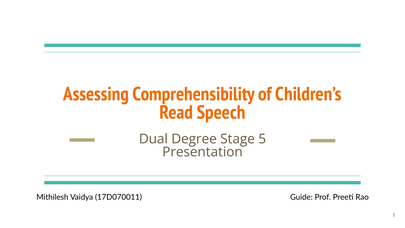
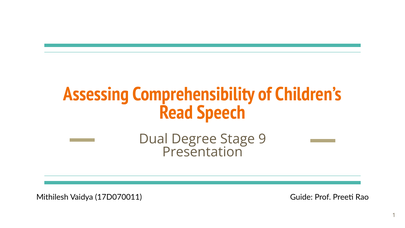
5: 5 -> 9 (262, 139)
